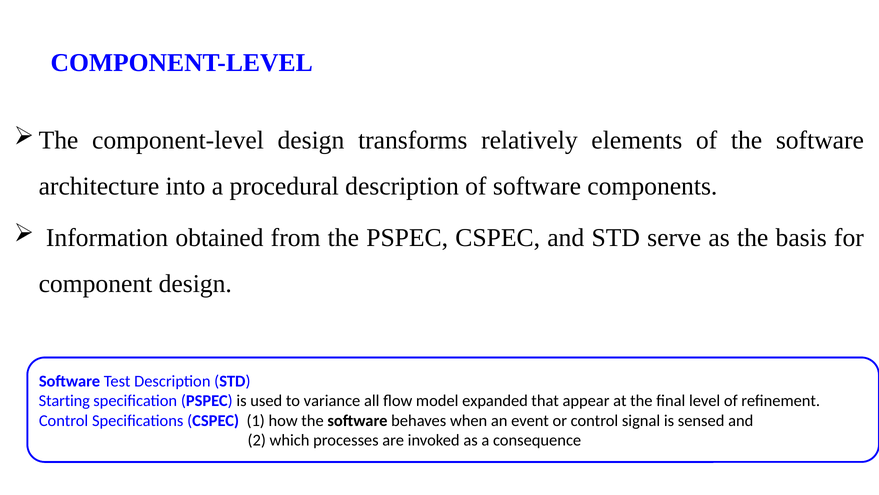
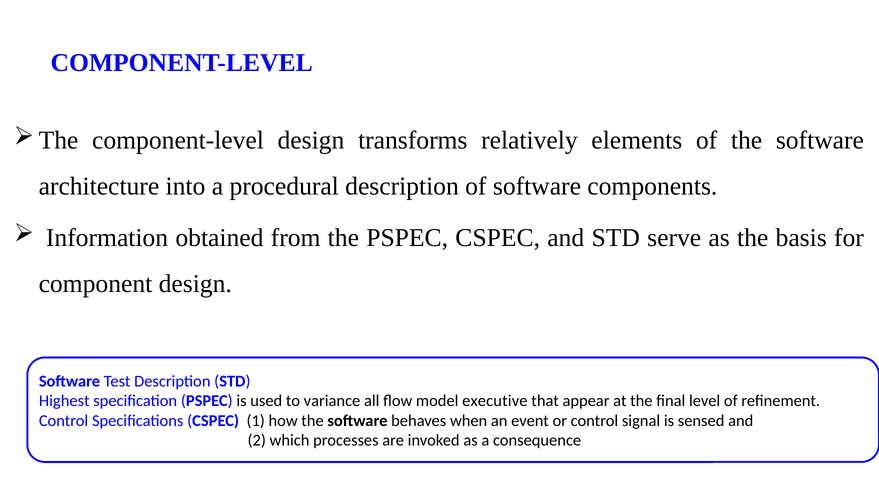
Starting: Starting -> Highest (64, 401)
expanded: expanded -> executive (495, 401)
